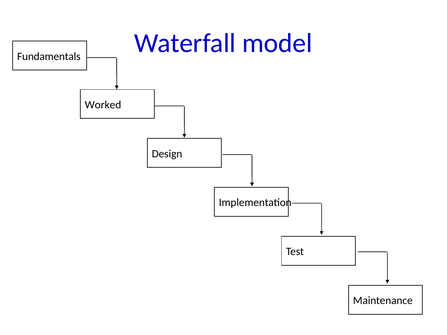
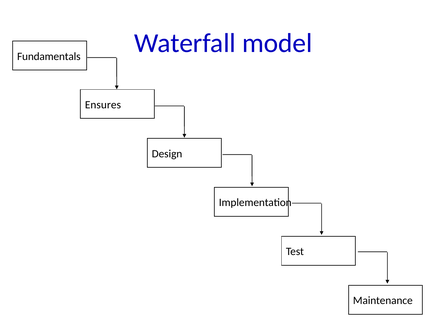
Worked: Worked -> Ensures (103, 105)
